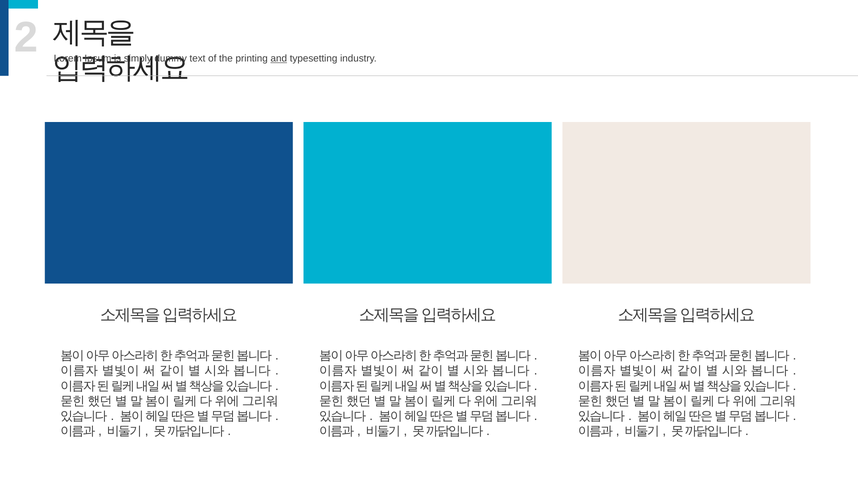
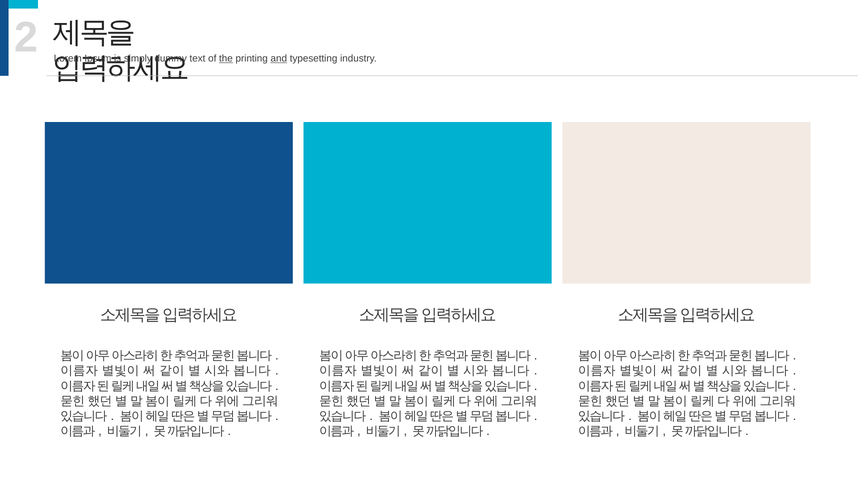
the underline: none -> present (226, 59)
